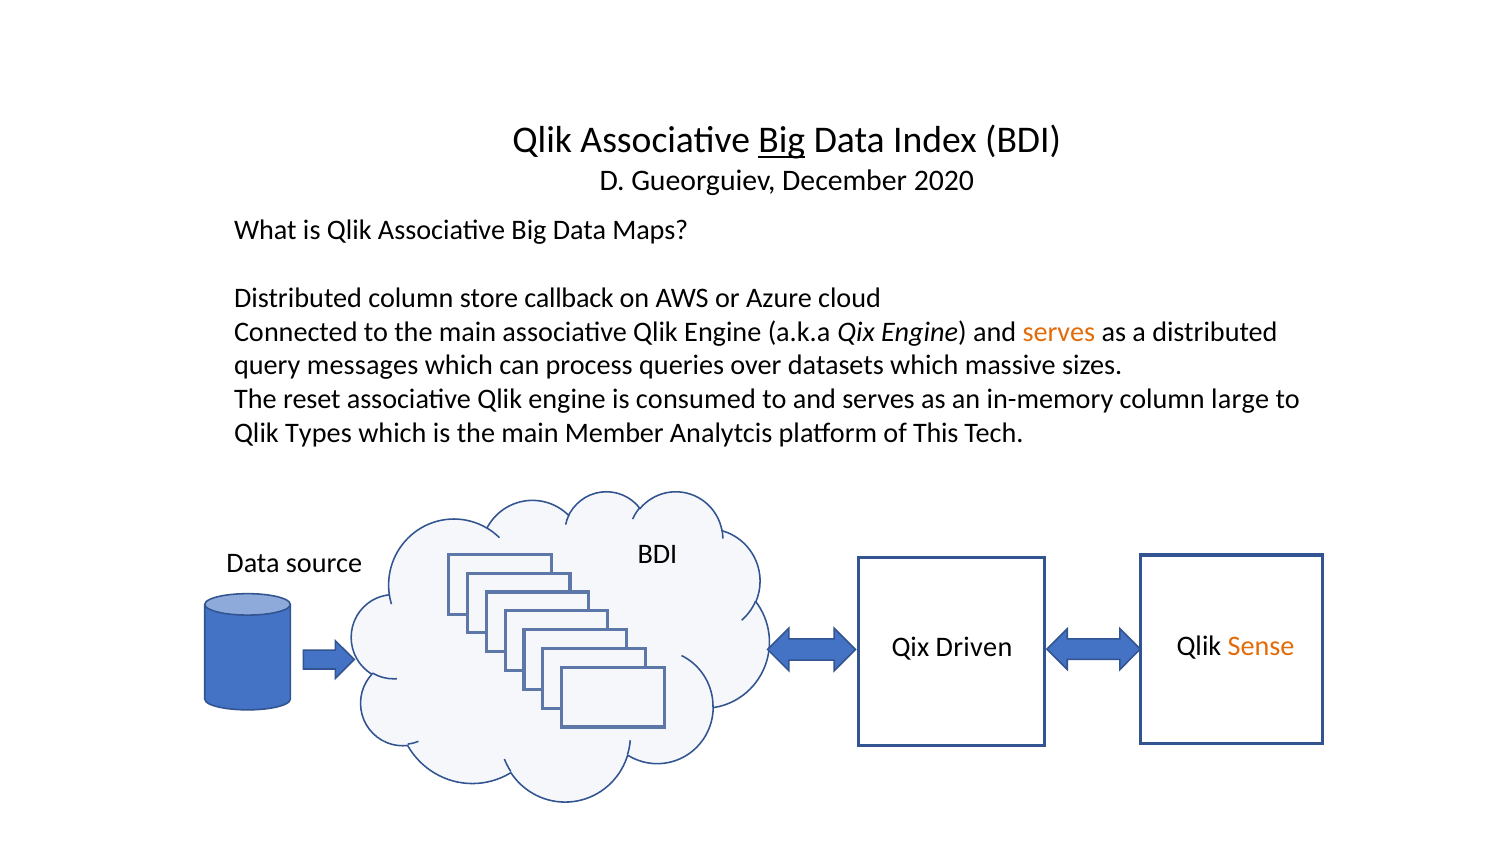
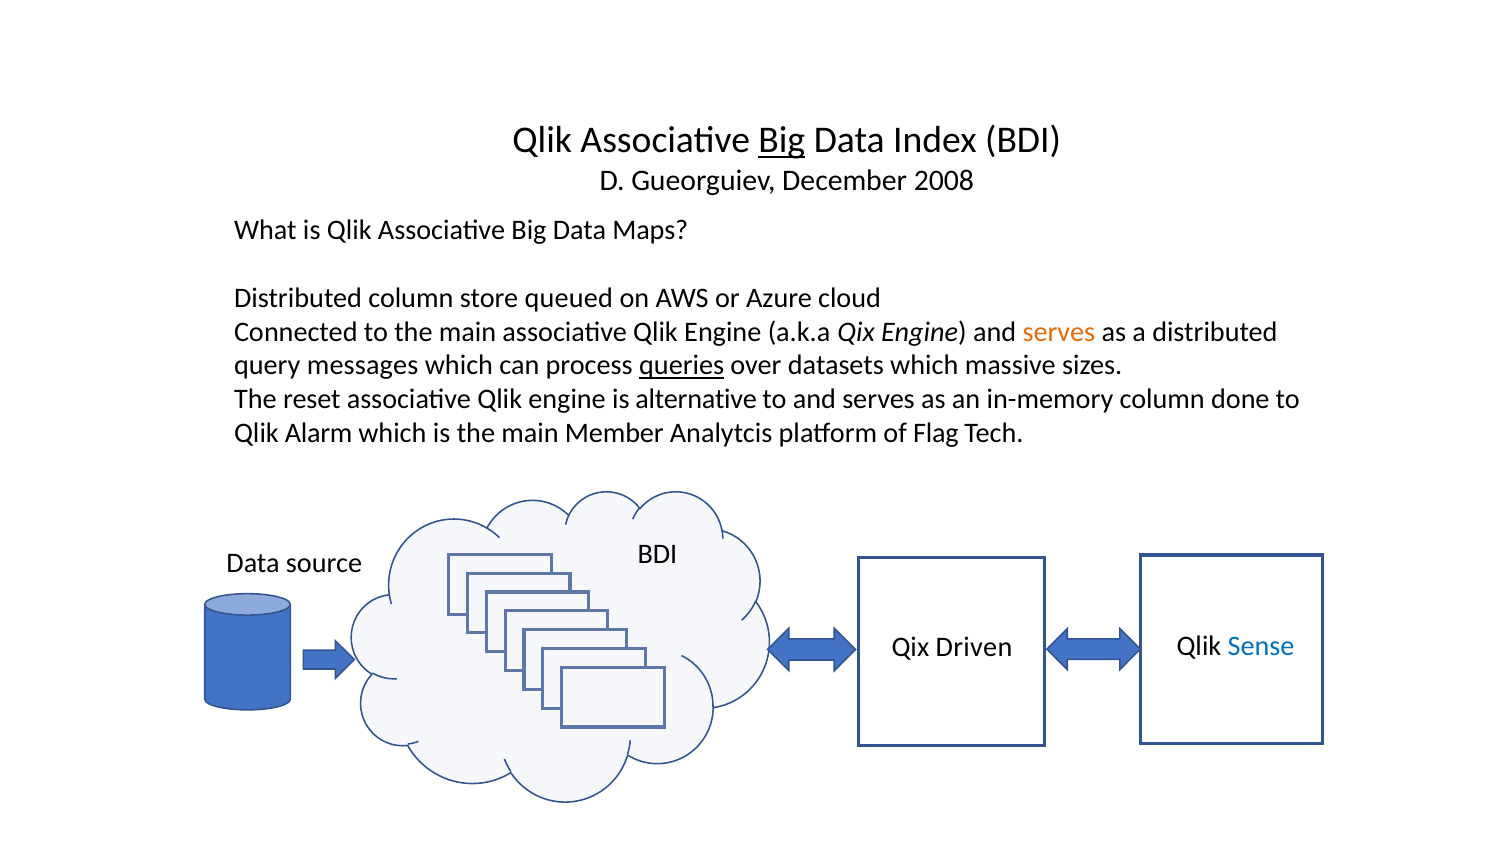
2020: 2020 -> 2008 (944, 180)
callback: callback -> queued (569, 298)
queries underline: none -> present (682, 365)
consumed: consumed -> alternative (696, 399)
large: large -> done (1240, 399)
Types: Types -> Alarm (319, 433)
This: This -> Flag (936, 433)
Sense colour: orange -> blue (1261, 646)
